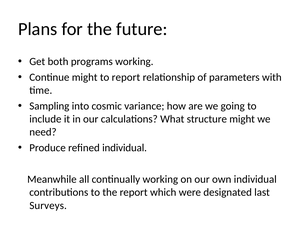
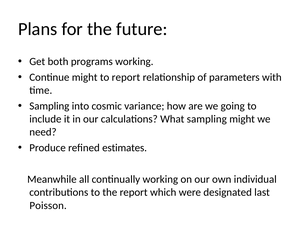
What structure: structure -> sampling (207, 119)
refined individual: individual -> estimates (125, 148)
Surveys: Surveys -> Poisson (48, 205)
